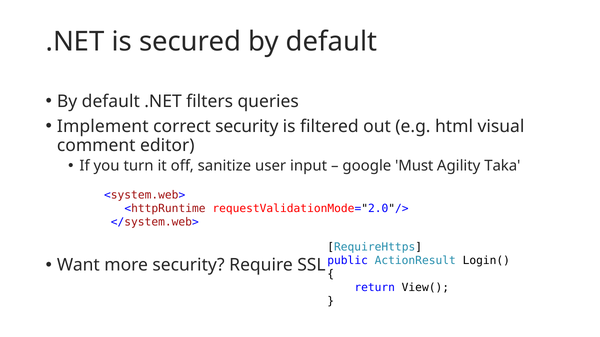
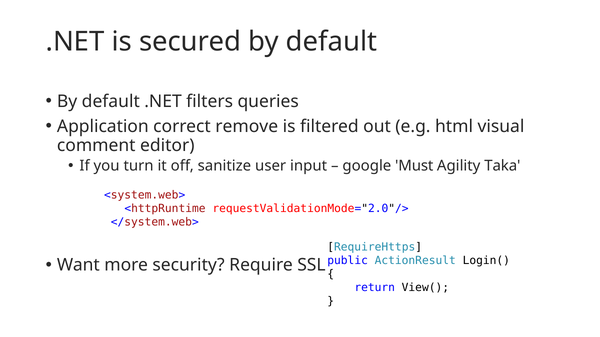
Implement: Implement -> Application (103, 127)
correct security: security -> remove (247, 127)
